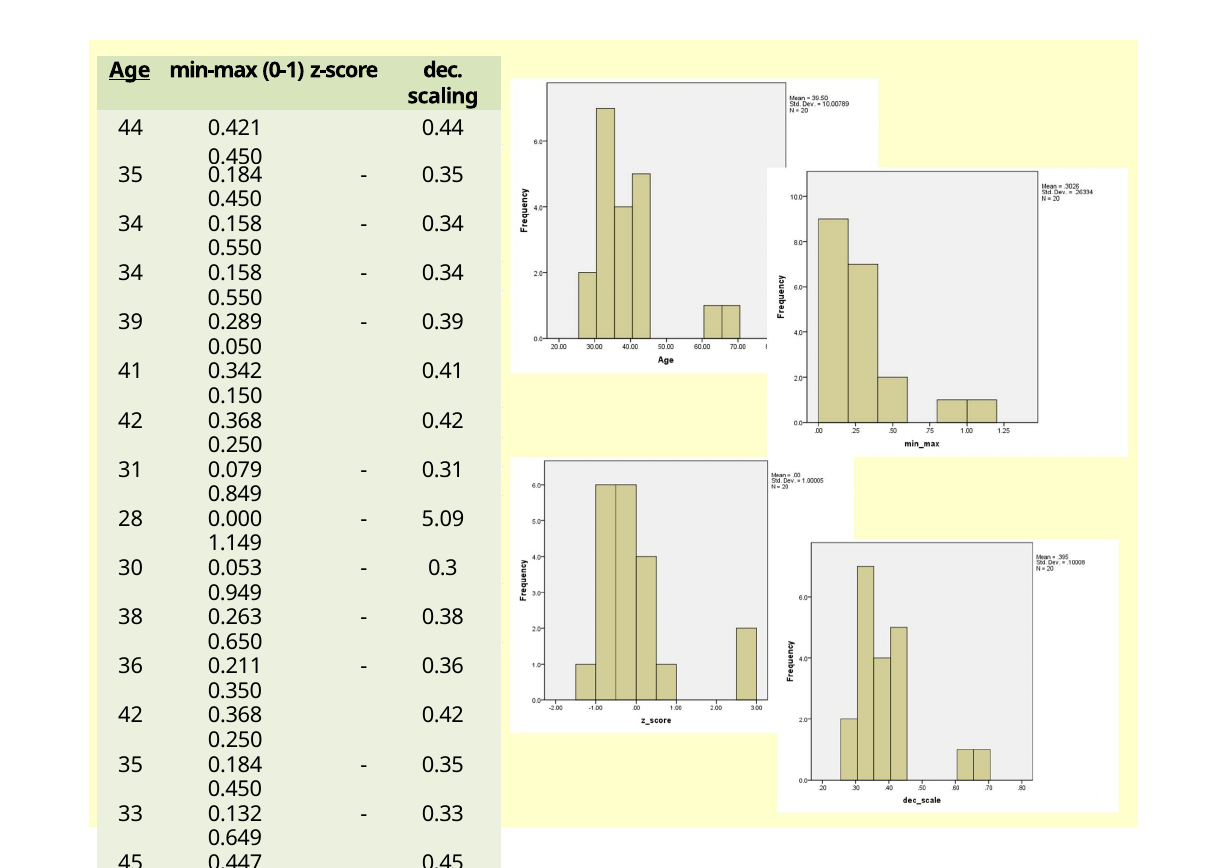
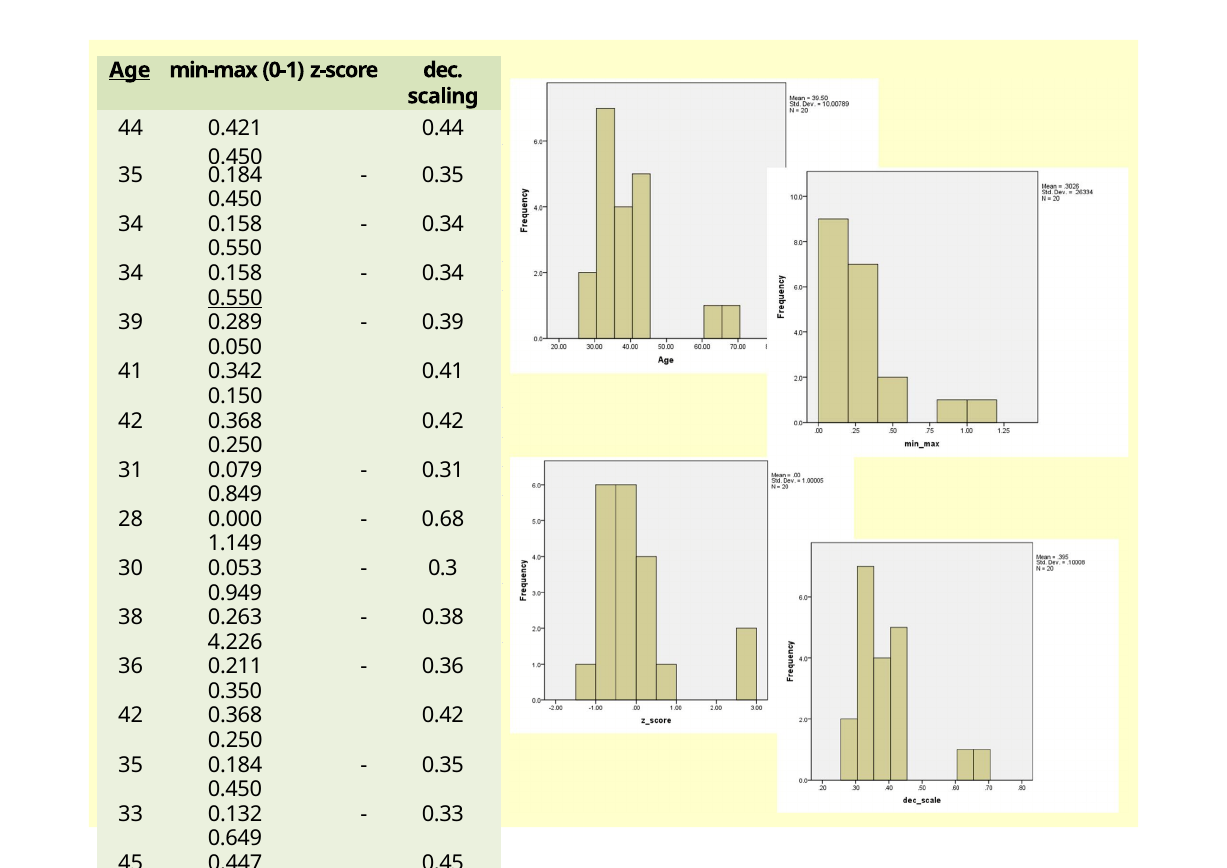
0.550 underline: none -> present (235, 298)
5.09: 5.09 -> 0.68 (443, 519)
0.650: 0.650 -> 4.226 (235, 642)
